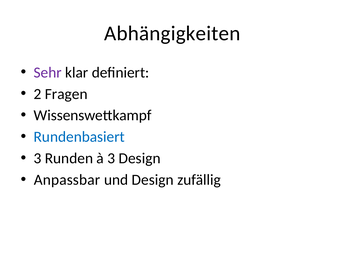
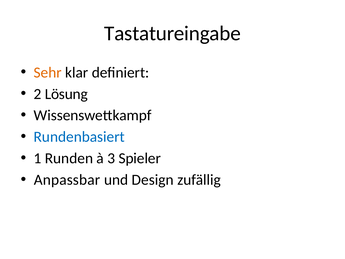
Abhängigkeiten: Abhängigkeiten -> Tastatureingabe (172, 33)
Sehr colour: purple -> orange (48, 72)
Fragen: Fragen -> Lösung (66, 94)
3: 3 -> 1 (38, 158)
3 Design: Design -> Spieler (140, 158)
